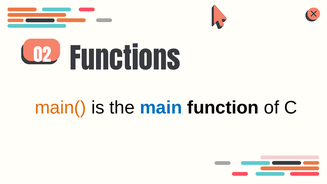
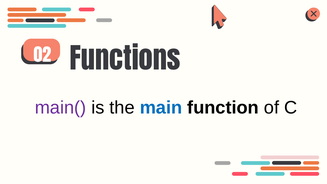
main( colour: orange -> purple (61, 108)
